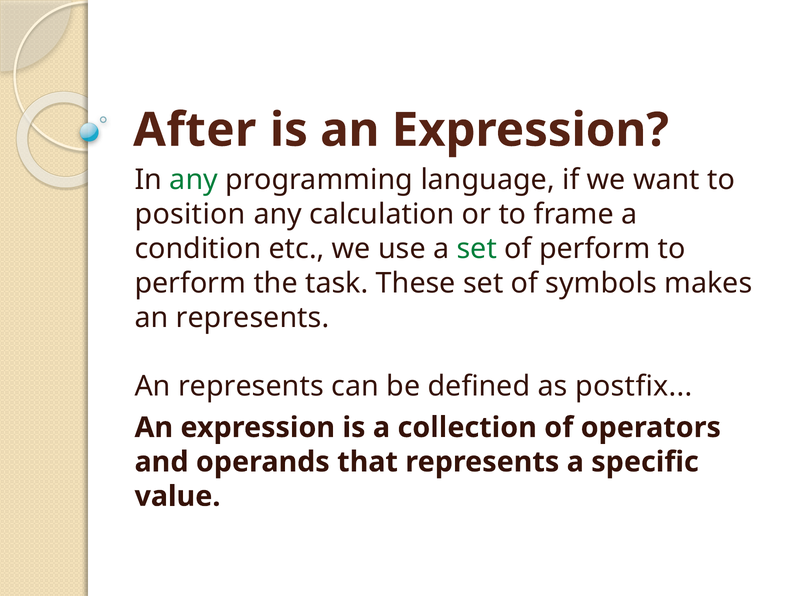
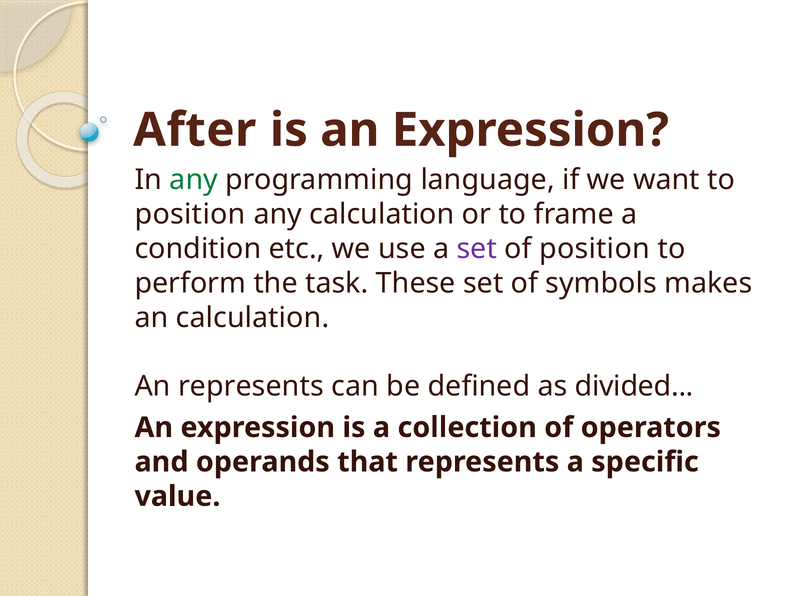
set colour: green -> purple (477, 249)
of perform: perform -> position (595, 249)
represents: represents -> calculation (252, 317)
postfix: postfix -> divided (634, 386)
